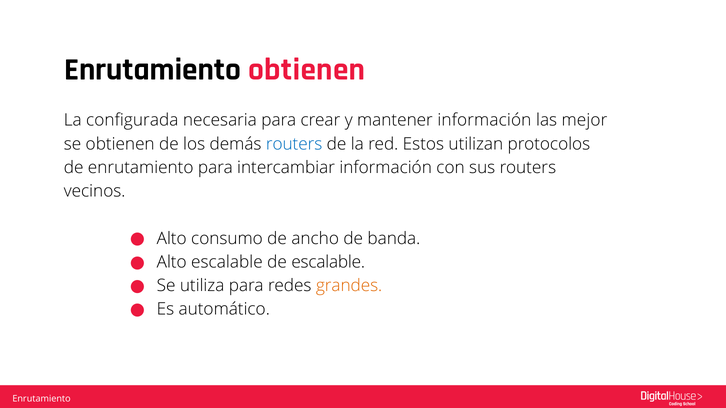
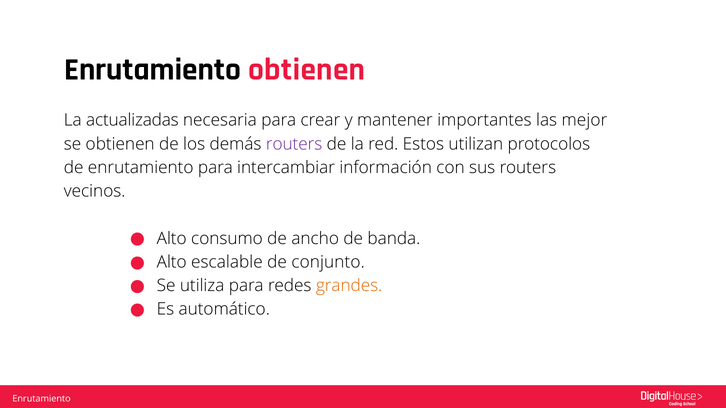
configurada: configurada -> actualizadas (132, 120)
mantener información: información -> importantes (484, 120)
routers colour: blue -> purple (294, 144)
de escalable: escalable -> conjunto (328, 262)
